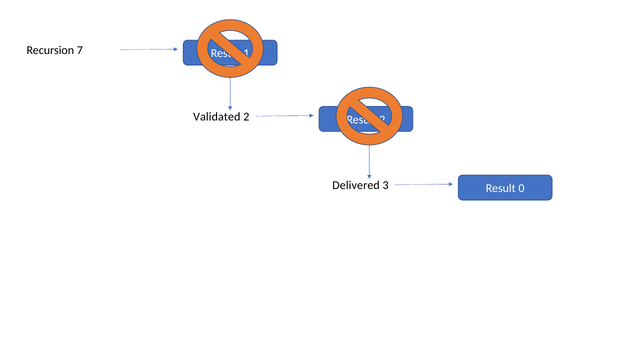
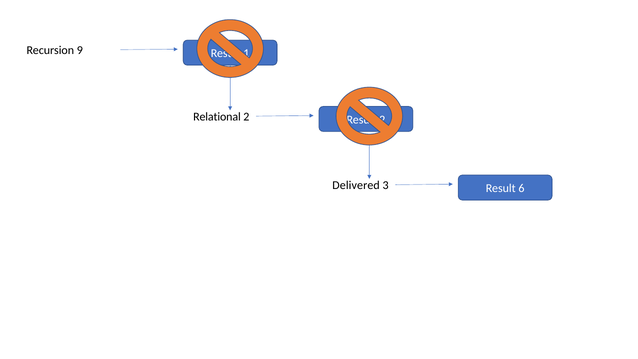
7: 7 -> 9 (80, 50)
Validated: Validated -> Relational (217, 117)
0: 0 -> 6 (521, 188)
